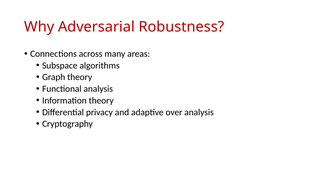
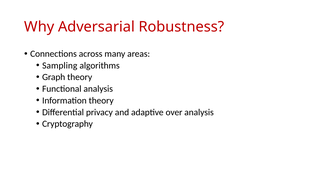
Subspace: Subspace -> Sampling (60, 65)
